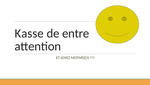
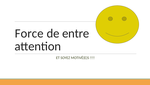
Kasse: Kasse -> Force (29, 33)
